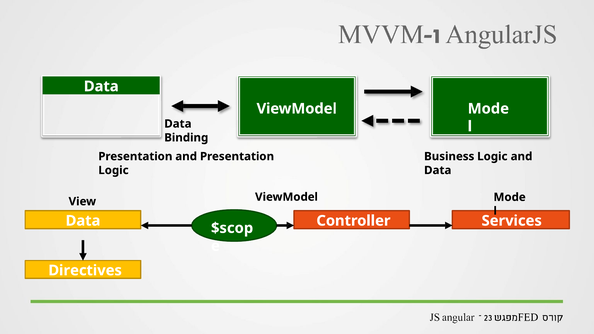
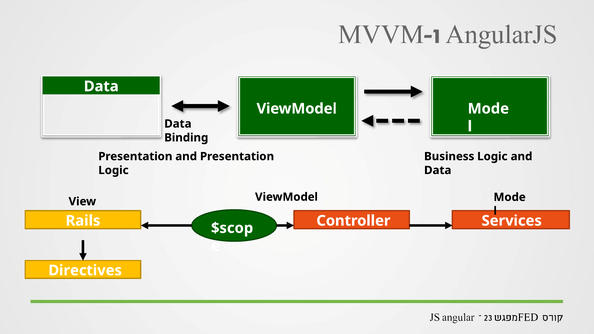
Data: Data -> Rails (83, 221)
